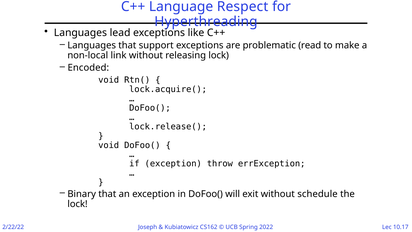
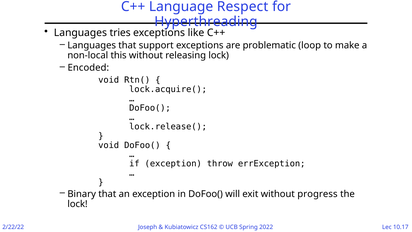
lead: lead -> tries (120, 33)
read: read -> loop (310, 45)
link: link -> this (119, 55)
schedule: schedule -> progress (317, 194)
